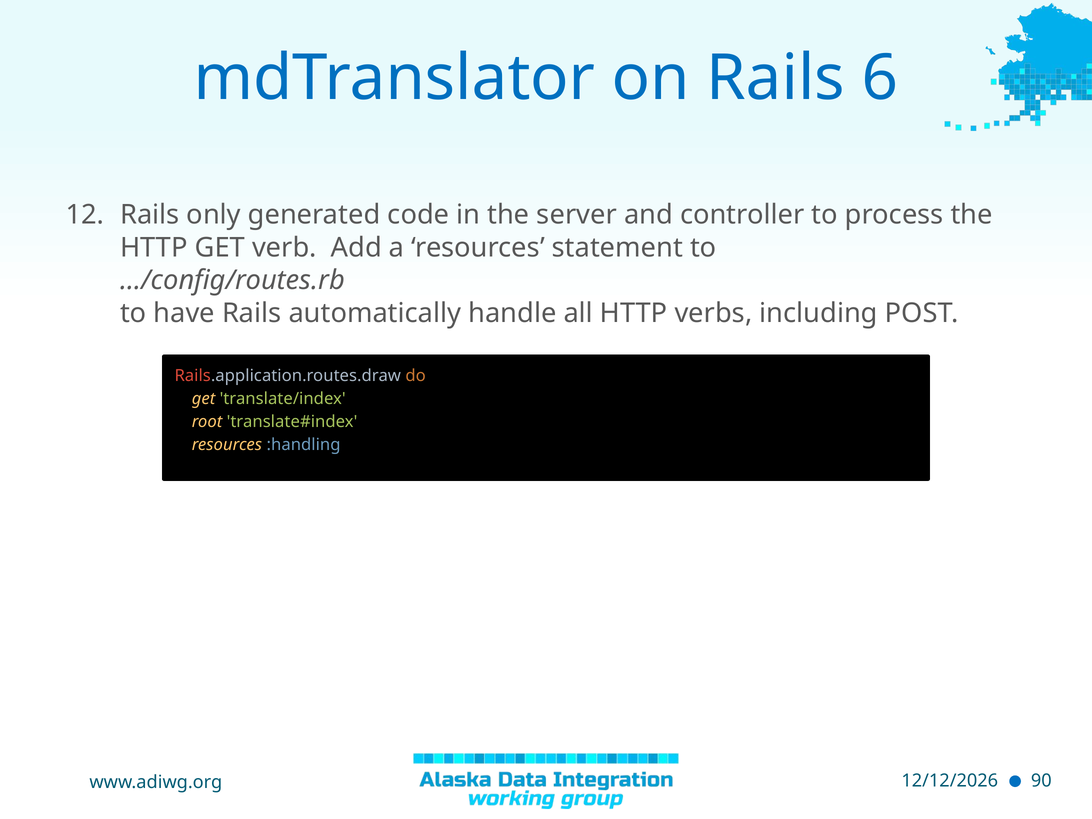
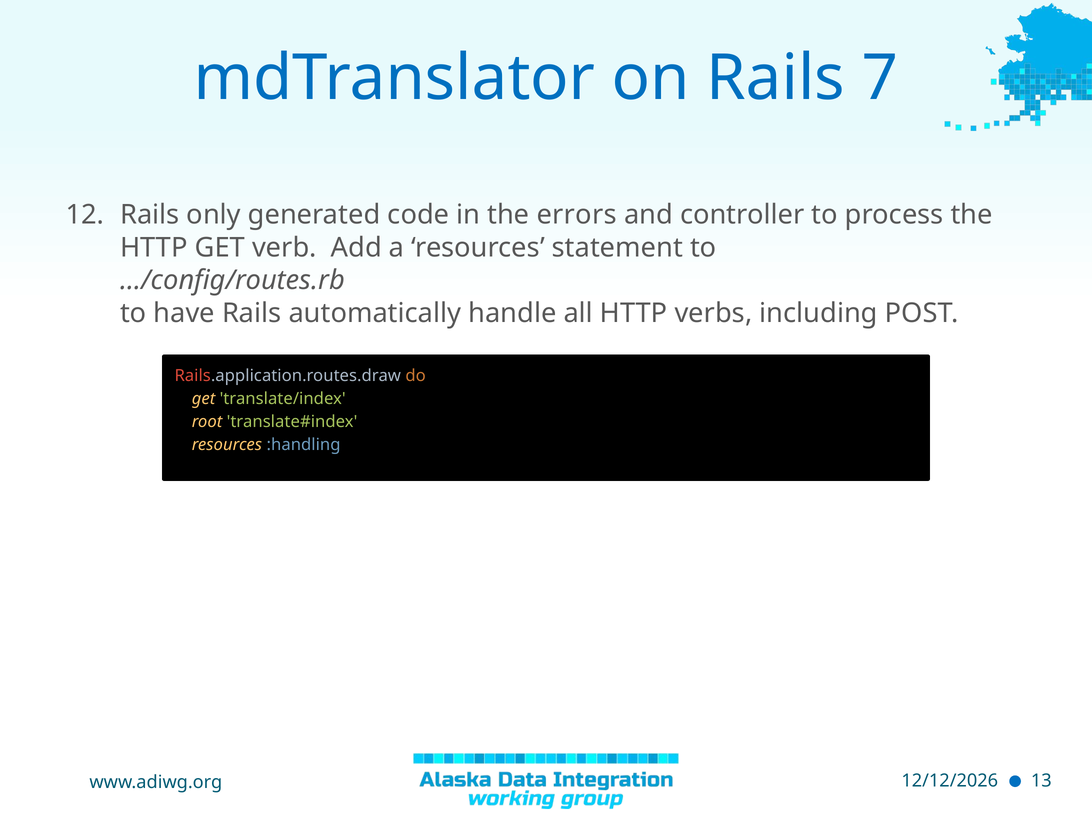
6: 6 -> 7 (880, 78)
server: server -> errors (577, 215)
90: 90 -> 13 (1041, 781)
